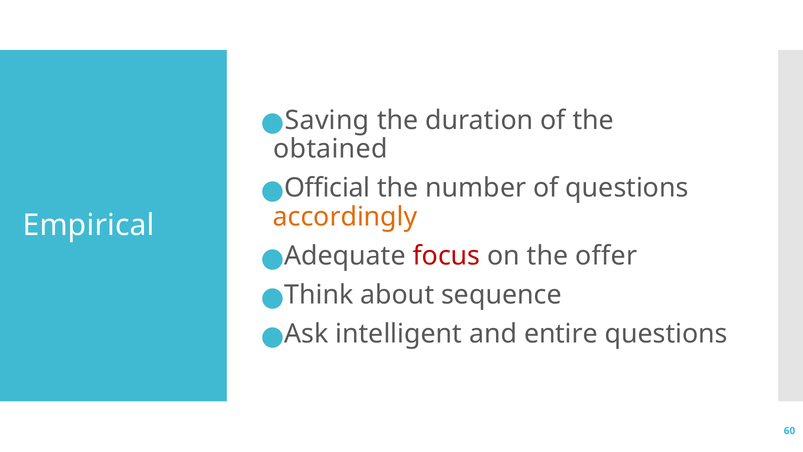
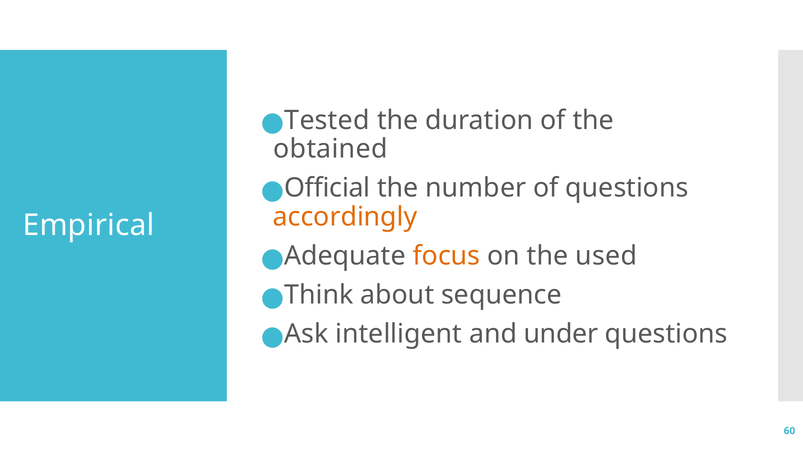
Saving: Saving -> Tested (327, 120)
focus colour: red -> orange (446, 256)
offer: offer -> used (606, 256)
entire: entire -> under (561, 334)
